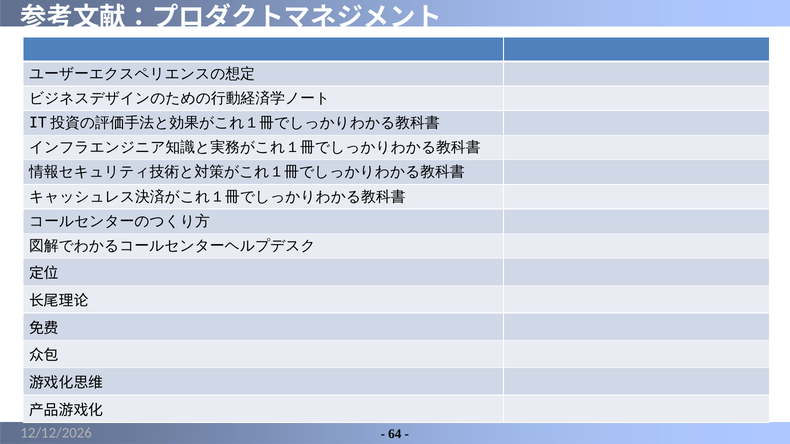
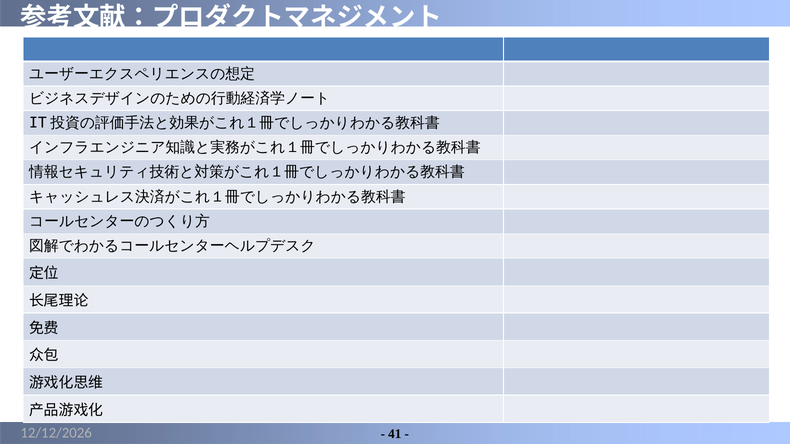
64: 64 -> 41 (395, 434)
